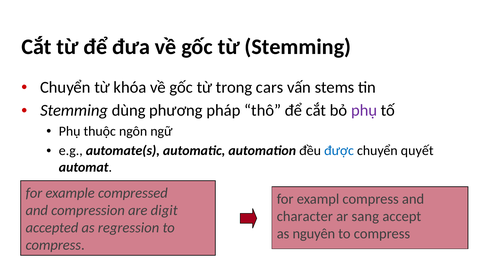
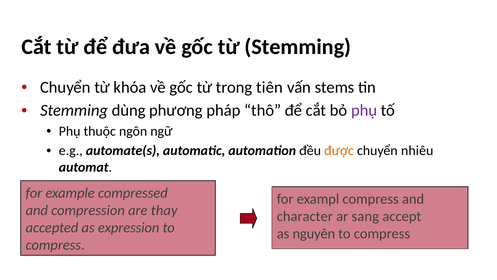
cars: cars -> tiên (270, 87)
được colour: blue -> orange (339, 150)
quyết: quyết -> nhiêu (417, 150)
digit: digit -> thay (164, 210)
regression: regression -> expression (129, 227)
